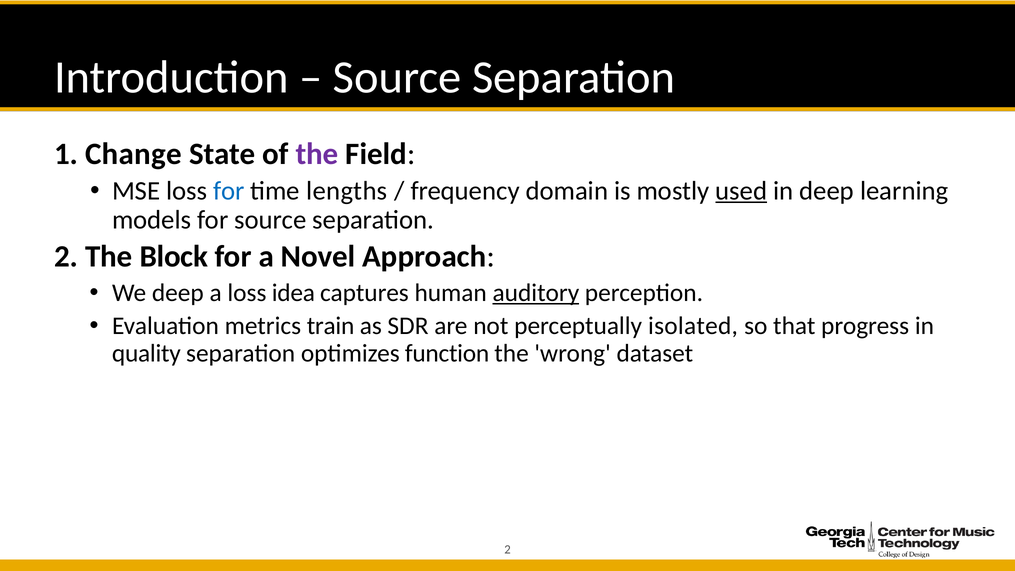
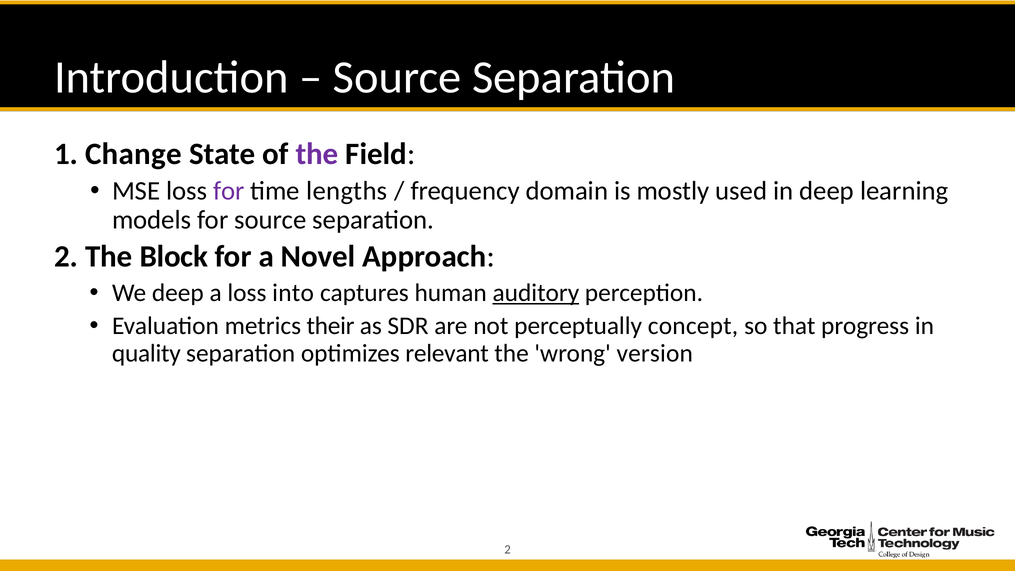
for colour: blue -> purple (229, 191)
used underline: present -> none (741, 191)
idea: idea -> into (293, 293)
train: train -> their (331, 326)
isolated: isolated -> concept (693, 326)
function: function -> relevant (447, 353)
dataset: dataset -> version (655, 353)
